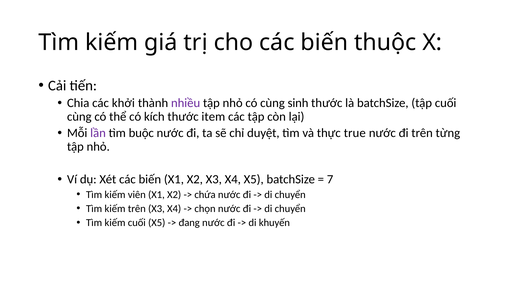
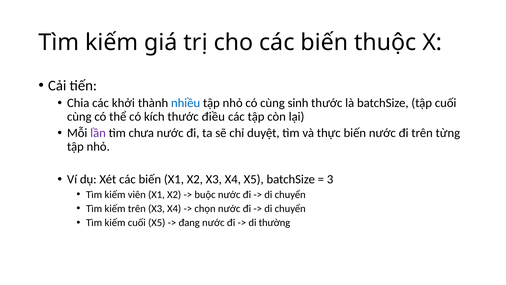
nhiều colour: purple -> blue (186, 103)
item: item -> điều (213, 117)
buộc: buộc -> chưa (141, 133)
thực true: true -> biến (355, 133)
7: 7 -> 3 (330, 179)
chứa: chứa -> buộc (205, 194)
khuyến: khuyến -> thường (274, 222)
